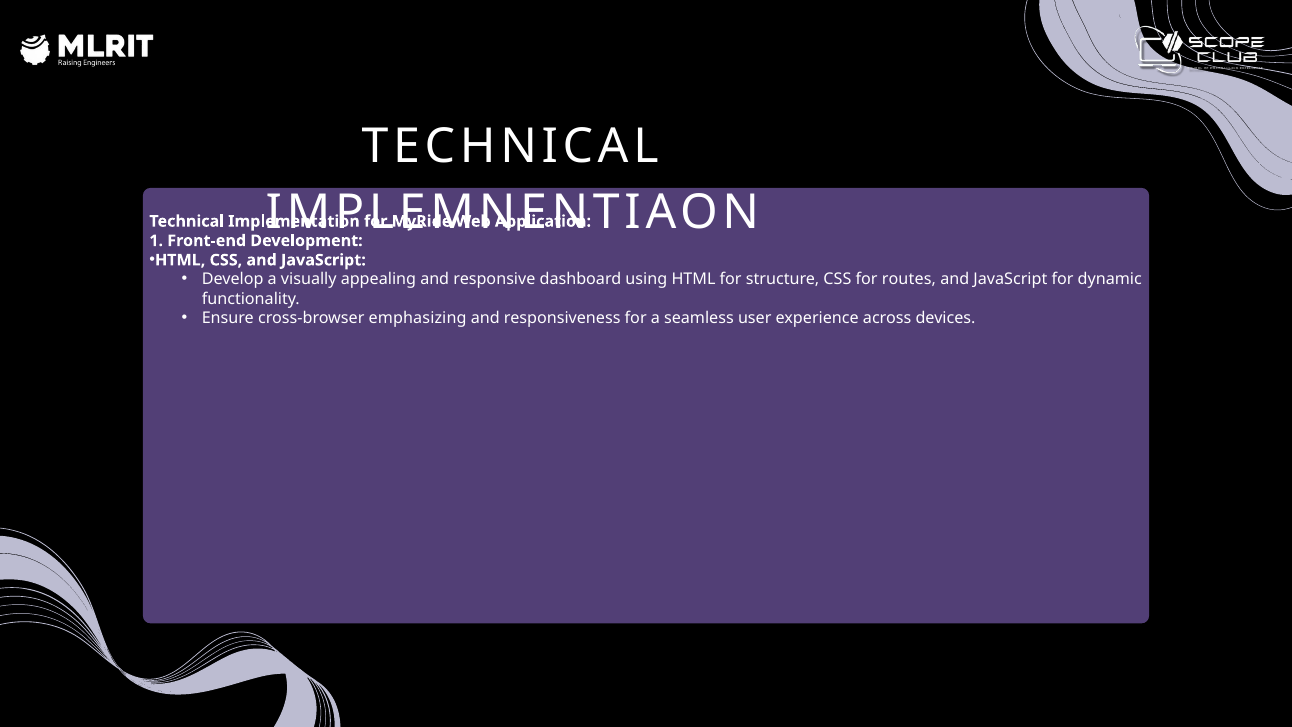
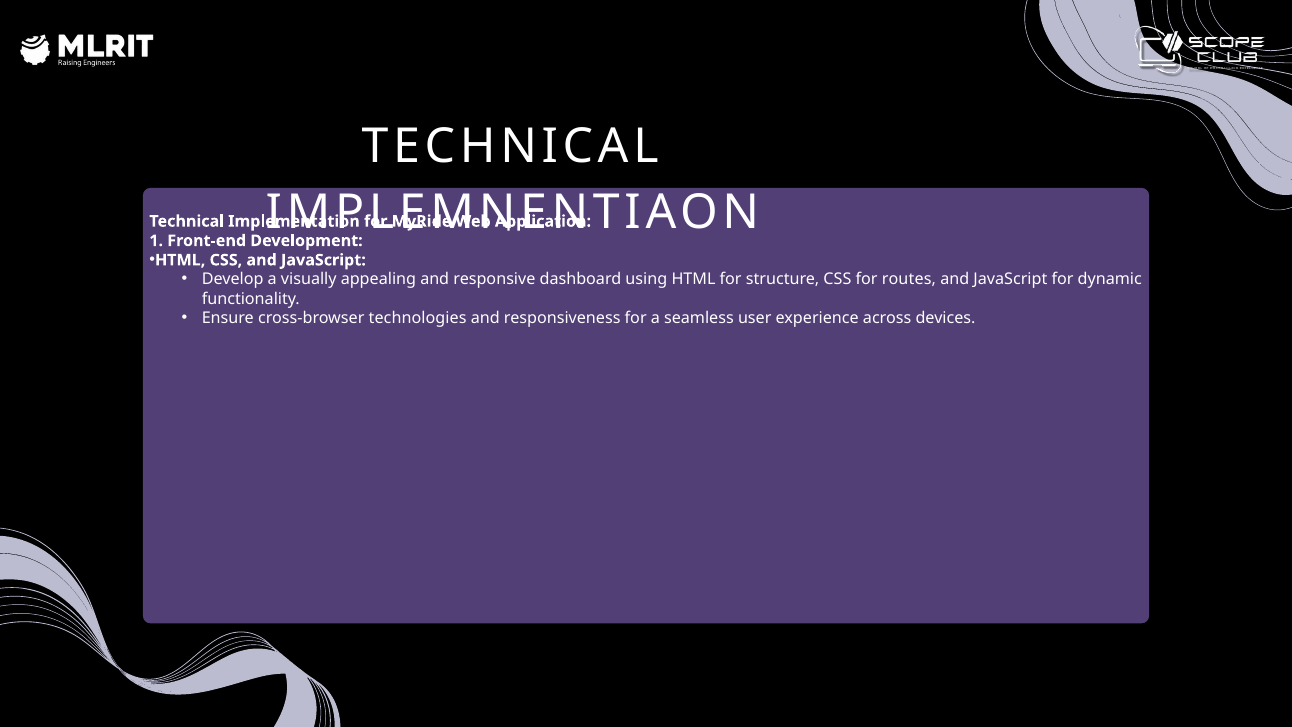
emphasizing: emphasizing -> technologies (418, 318)
